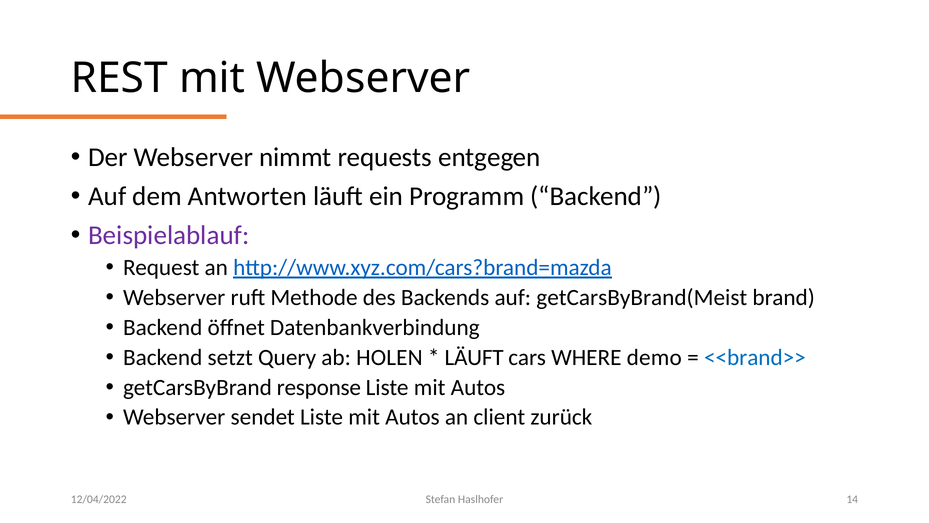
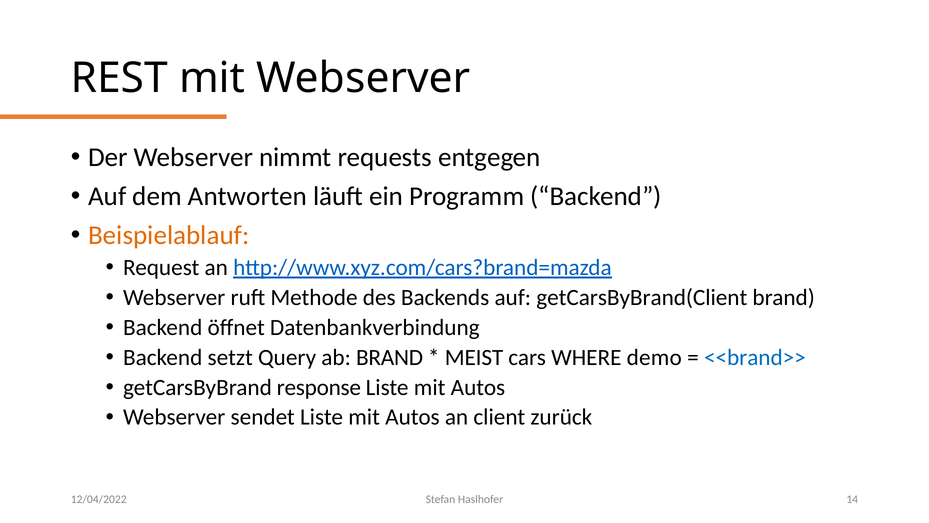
Beispielablauf colour: purple -> orange (169, 235)
getCarsByBrand(Meist: getCarsByBrand(Meist -> getCarsByBrand(Client (642, 297)
ab HOLEN: HOLEN -> BRAND (390, 357)
LÄUFT: LÄUFT -> MEIST (474, 357)
